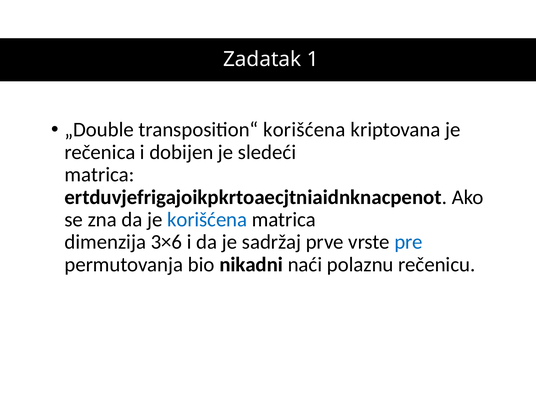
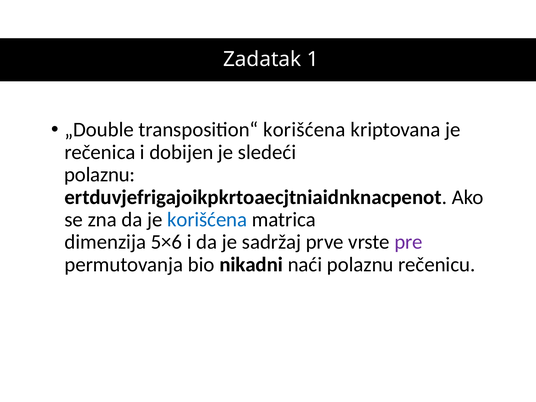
matrica: matrica -> polaznu (100, 175)
3×6: 3×6 -> 5×6 (166, 242)
pre colour: blue -> purple (409, 242)
